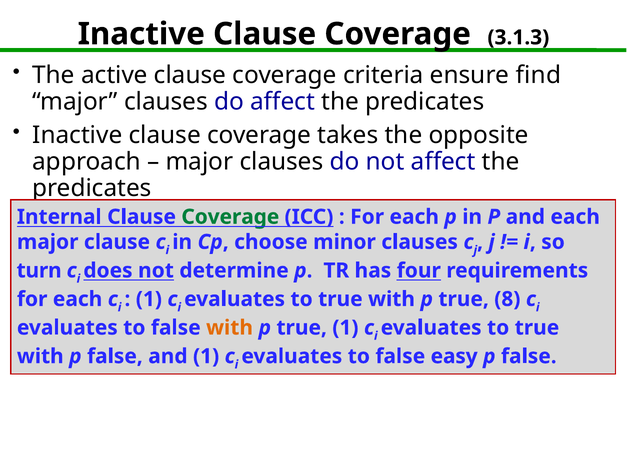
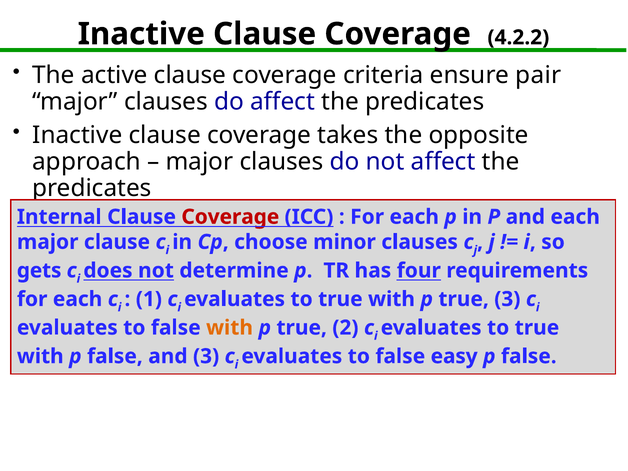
3.1.3: 3.1.3 -> 4.2.2 (518, 37)
find: find -> pair (538, 75)
Coverage colour: green -> red (230, 217)
turn: turn -> gets (39, 271)
true 8: 8 -> 3 (507, 299)
true 1: 1 -> 2 (345, 328)
and 1: 1 -> 3 (206, 356)
